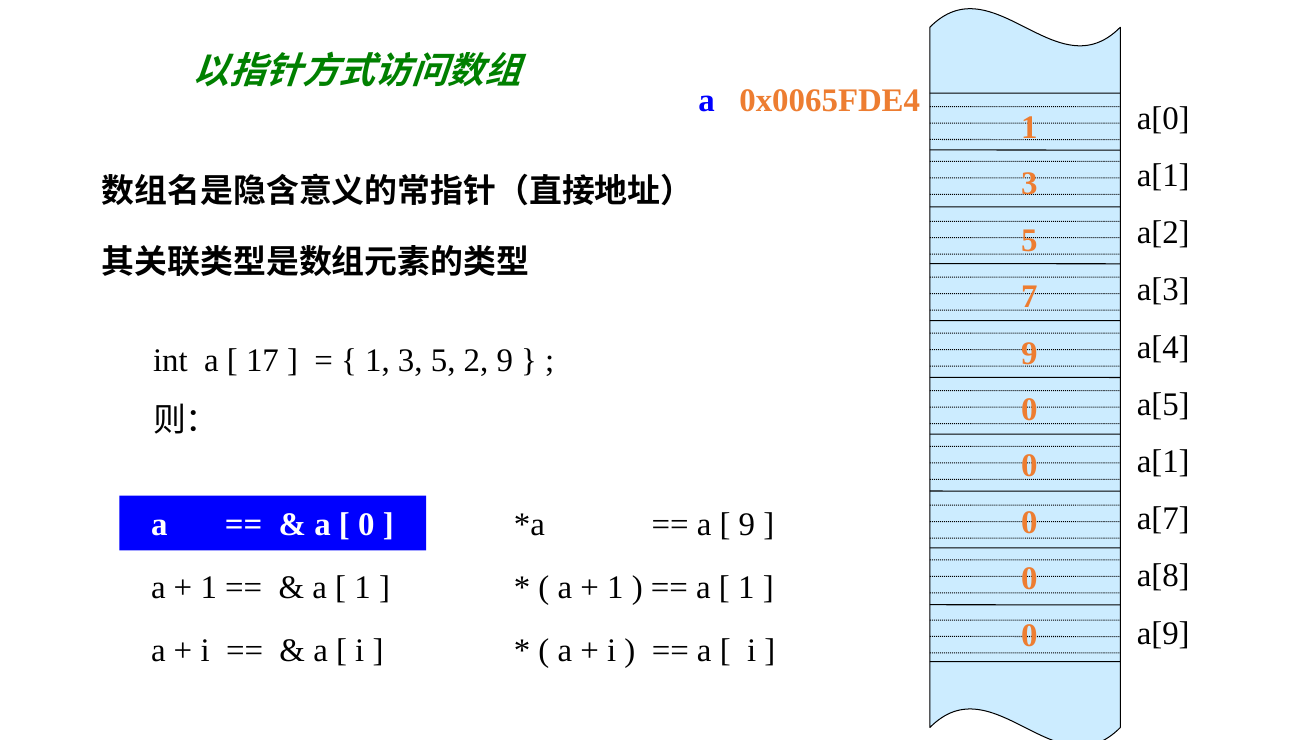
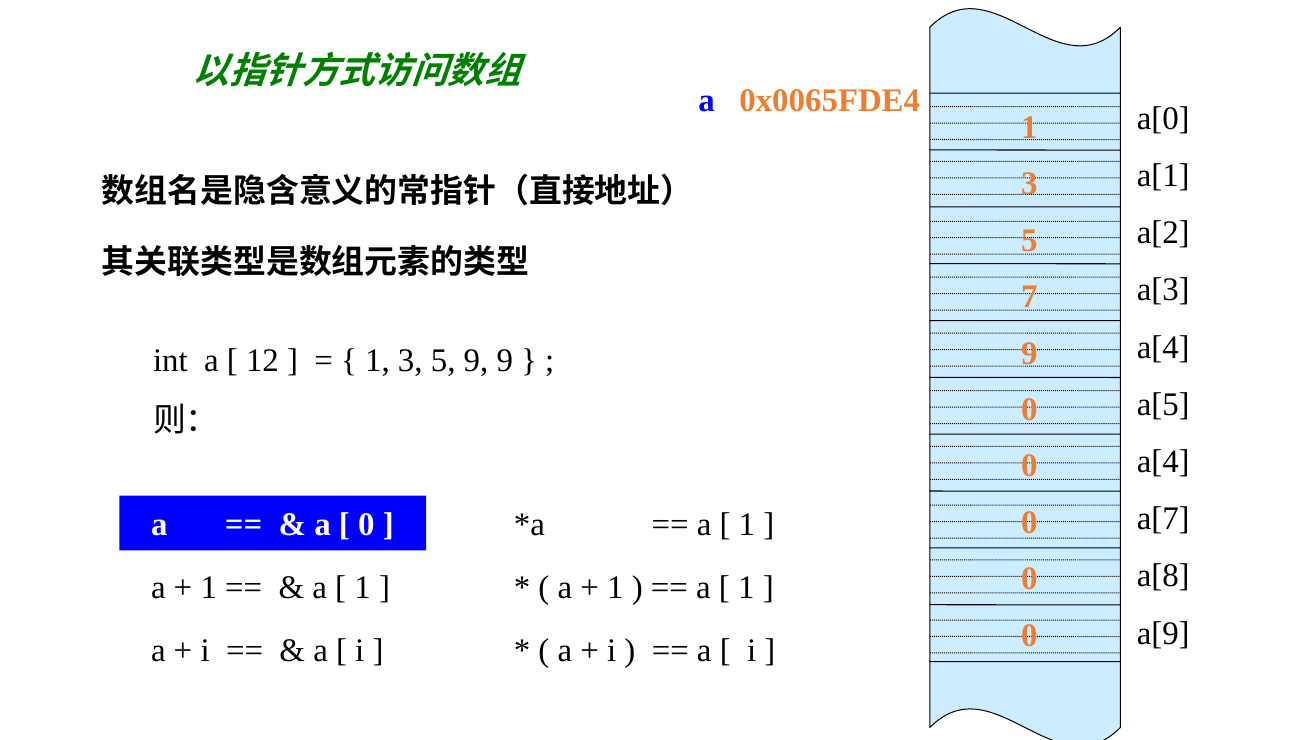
17: 17 -> 12 (262, 361)
5 2: 2 -> 9 (476, 361)
a[1: a[1 -> a[4 (1163, 461)
9: 9 -> 1 (747, 524)
